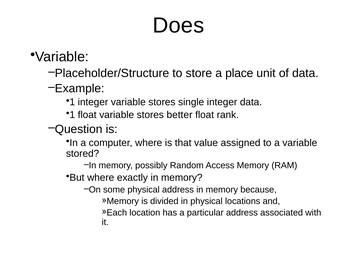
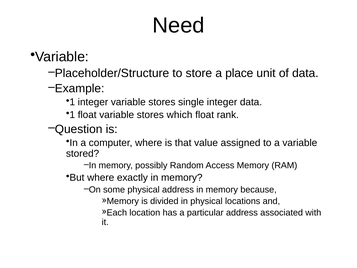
Does: Does -> Need (178, 25)
better: better -> which (180, 115)
